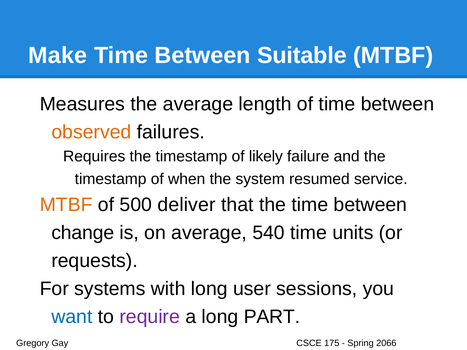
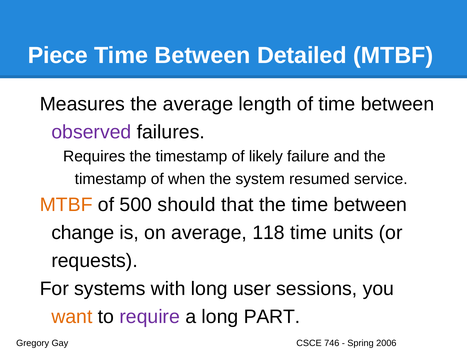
Make: Make -> Piece (58, 55)
Suitable: Suitable -> Detailed (302, 55)
observed colour: orange -> purple (91, 132)
deliver: deliver -> should (187, 205)
540: 540 -> 118 (269, 233)
want colour: blue -> orange (72, 317)
175: 175 -> 746 (332, 343)
2066: 2066 -> 2006 (386, 343)
